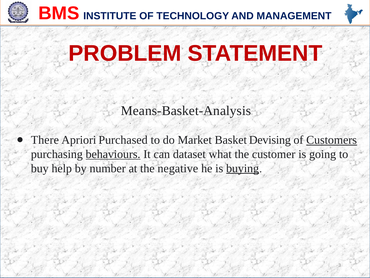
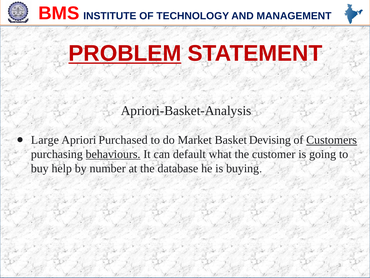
PROBLEM underline: none -> present (125, 53)
Means-Basket-Analysis: Means-Basket-Analysis -> Apriori-Basket-Analysis (186, 111)
There: There -> Large (45, 140)
dataset: dataset -> default (189, 154)
negative: negative -> database (178, 168)
buying underline: present -> none (243, 168)
